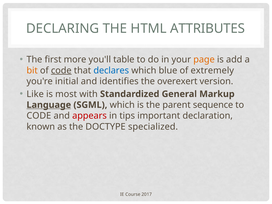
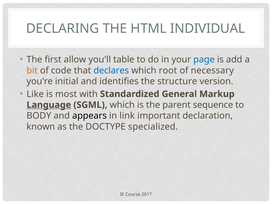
ATTRIBUTES: ATTRIBUTES -> INDIVIDUAL (208, 29)
more: more -> allow (75, 60)
page colour: orange -> blue (204, 60)
code underline: present -> none (61, 70)
blue: blue -> root (168, 70)
extremely: extremely -> necessary (212, 70)
overexert: overexert -> structure (177, 81)
CODE: CODE -> BODY (39, 116)
appears colour: red -> black (89, 116)
tips: tips -> link (127, 116)
